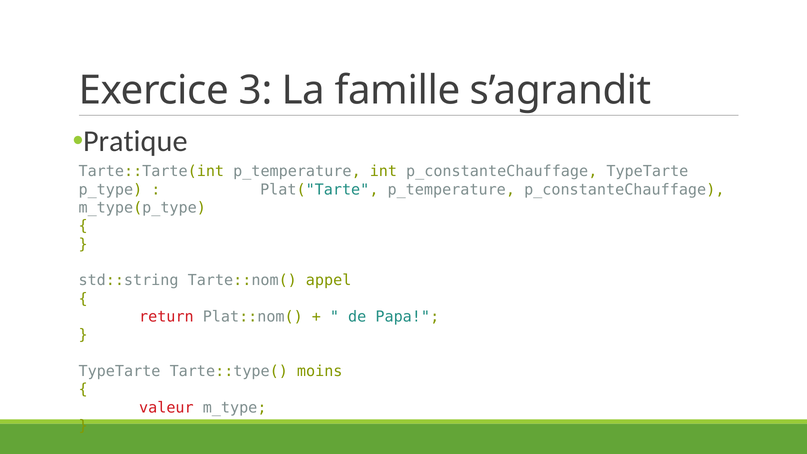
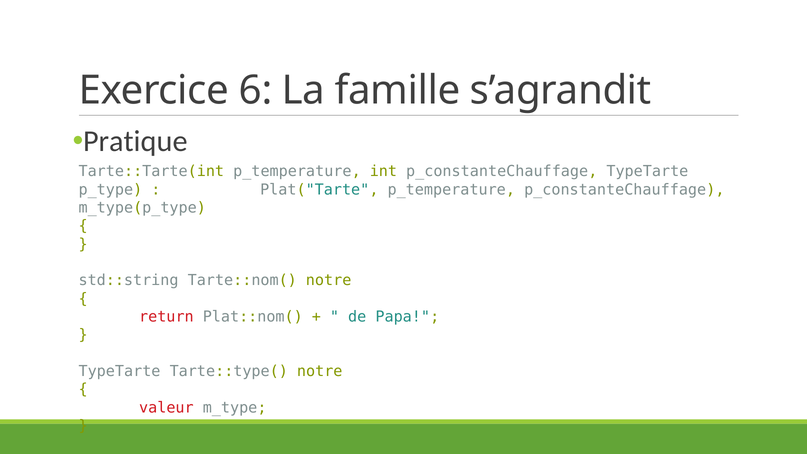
3: 3 -> 6 (256, 90)
Tarte::nom( appel: appel -> notre (329, 280)
Tarte::type( moins: moins -> notre (320, 371)
